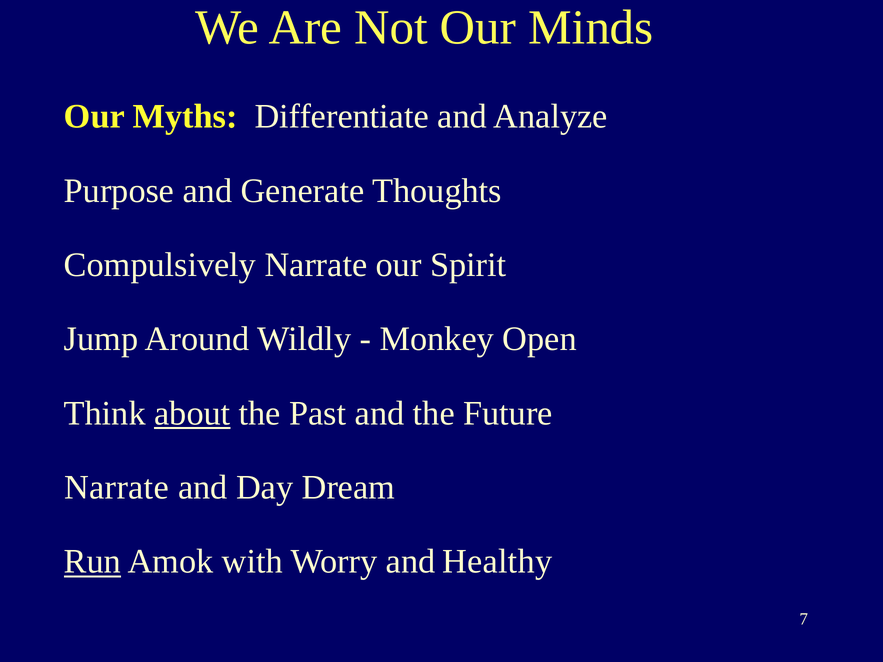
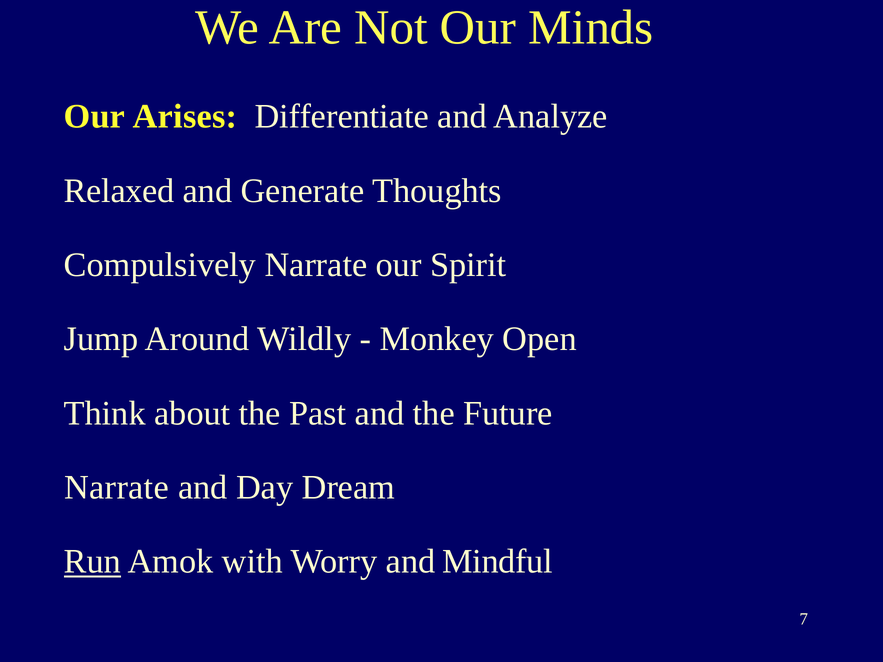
Myths: Myths -> Arises (185, 117)
Purpose: Purpose -> Relaxed (119, 191)
about underline: present -> none (192, 413)
Healthy: Healthy -> Mindful (497, 562)
